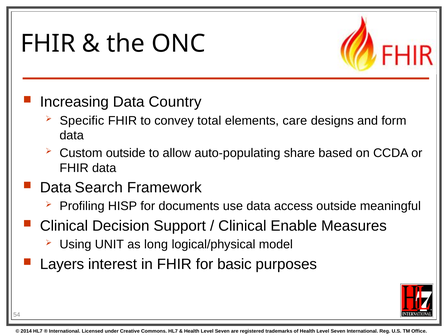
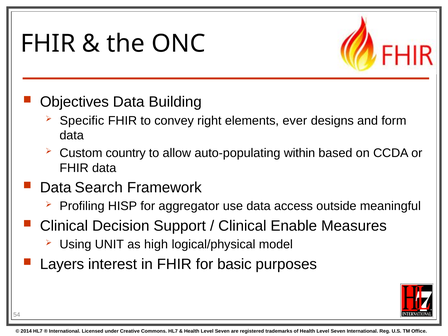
Increasing: Increasing -> Objectives (74, 102)
Country: Country -> Building (175, 102)
total: total -> right (209, 121)
care: care -> ever (295, 121)
Custom outside: outside -> country (126, 153)
share: share -> within (299, 153)
documents: documents -> aggregator (189, 206)
long: long -> high (156, 245)
